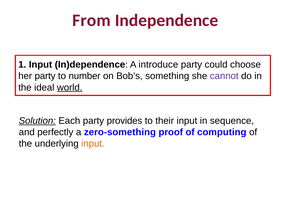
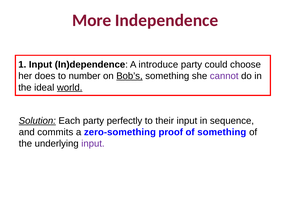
From: From -> More (92, 20)
her party: party -> does (45, 76)
Bob’s underline: none -> present (129, 76)
provides: provides -> perfectly (124, 121)
perfectly: perfectly -> commits (55, 132)
of computing: computing -> something (222, 132)
input colour: orange -> purple (93, 144)
